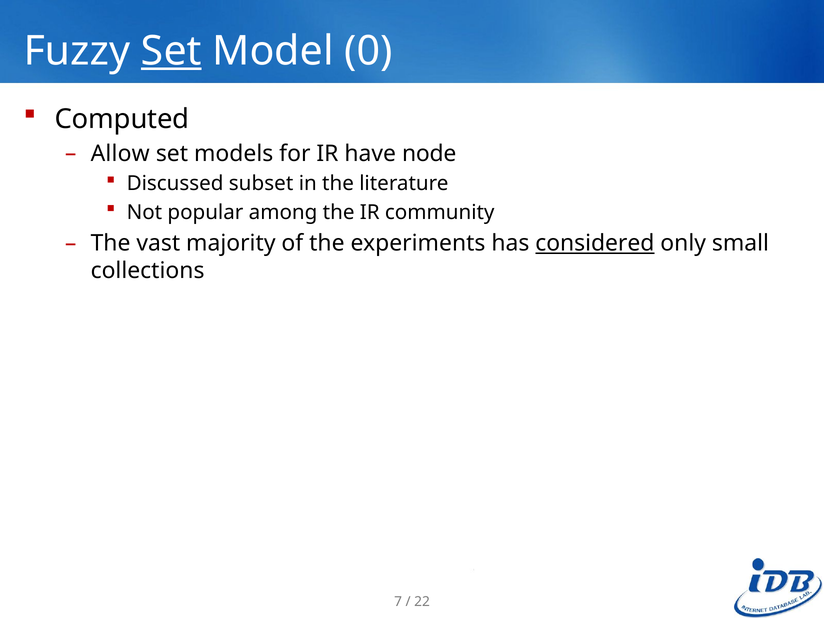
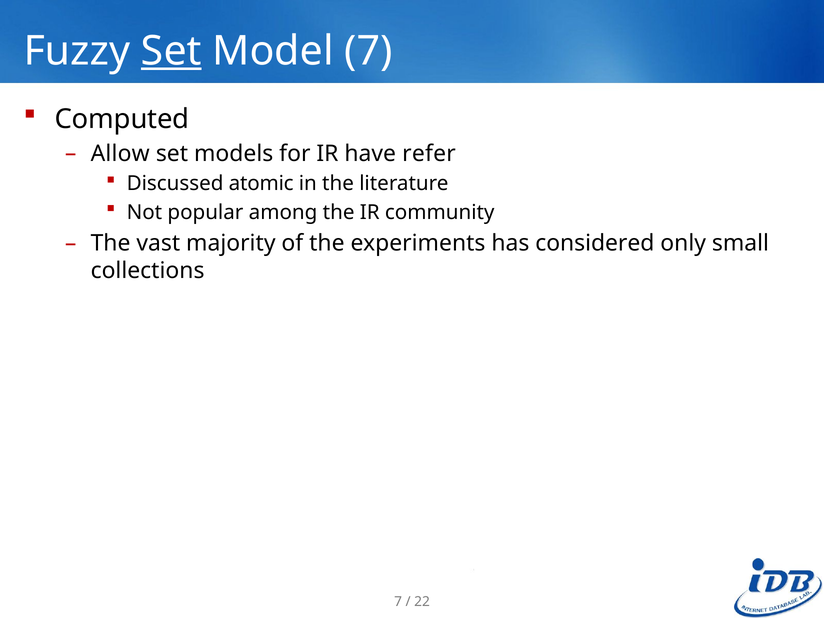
Model 0: 0 -> 7 (369, 51)
node: node -> refer (429, 154)
subset: subset -> atomic (261, 184)
considered underline: present -> none (595, 243)
